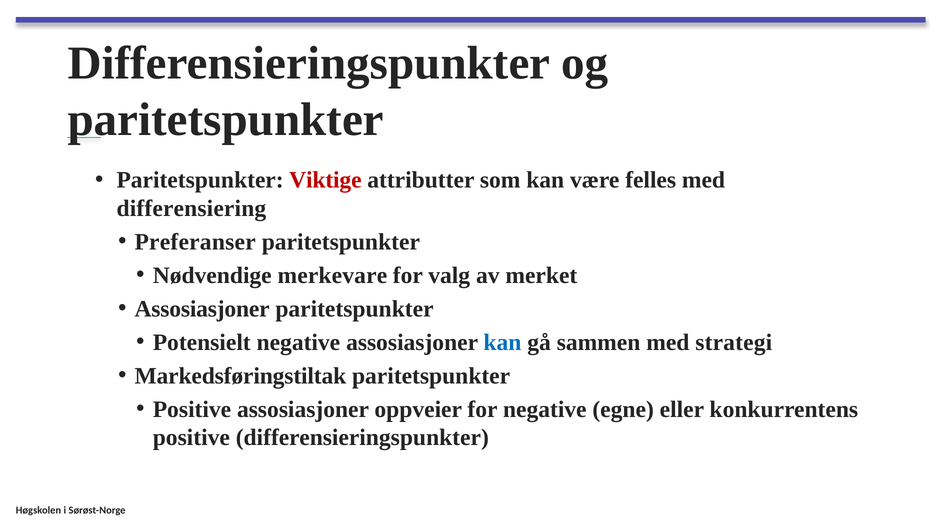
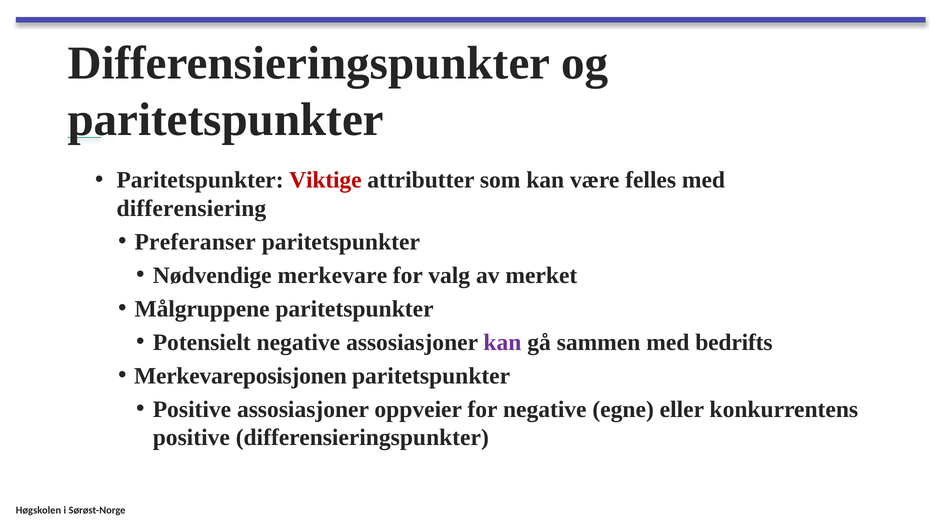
Assosiasjoner: Assosiasjoner -> Målgruppene (202, 309)
kan colour: blue -> purple (502, 342)
strategi: strategi -> bedrifts (734, 342)
Markedsføringstiltak: Markedsføringstiltak -> Merkevareposisjonen (240, 376)
